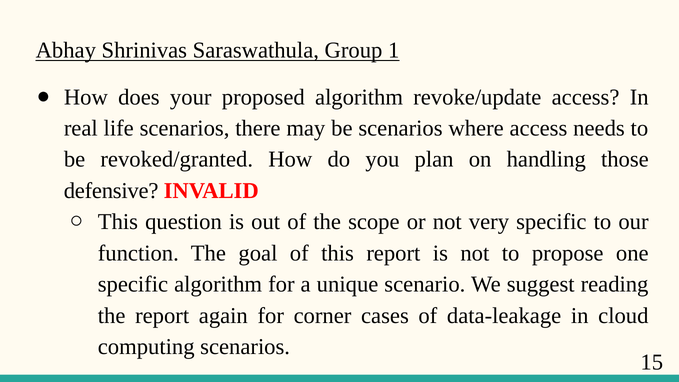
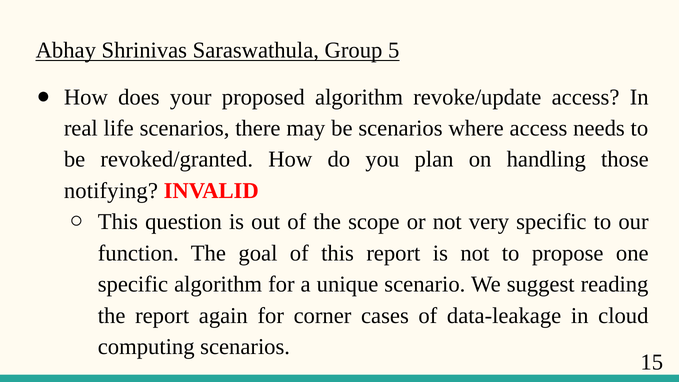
1: 1 -> 5 (394, 50)
defensive: defensive -> notifying (111, 191)
